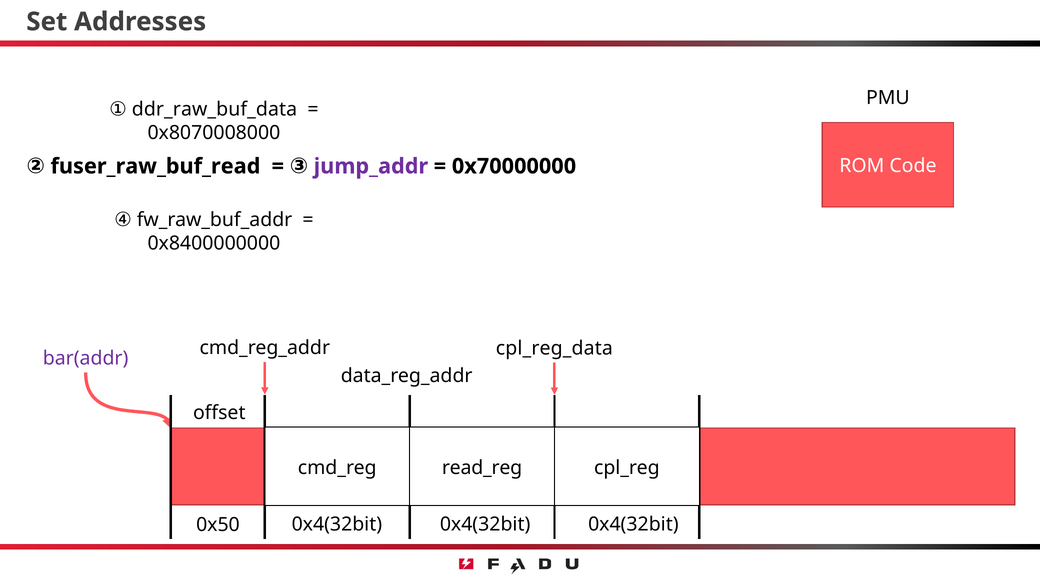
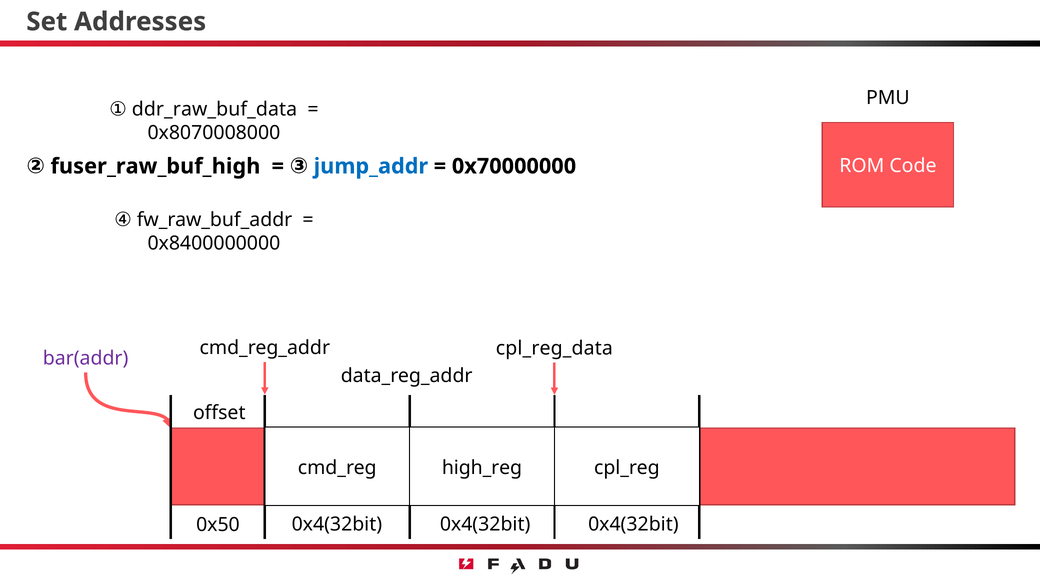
fuser_raw_buf_read: fuser_raw_buf_read -> fuser_raw_buf_high (155, 166)
jump_addr colour: purple -> blue (371, 166)
read_reg: read_reg -> high_reg (482, 468)
